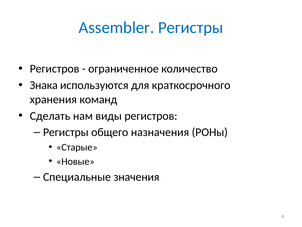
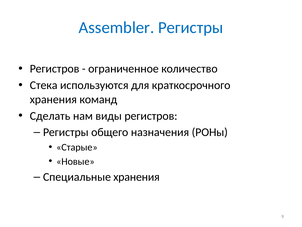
Знака: Знака -> Стека (44, 85)
Специальные значения: значения -> хранения (136, 177)
